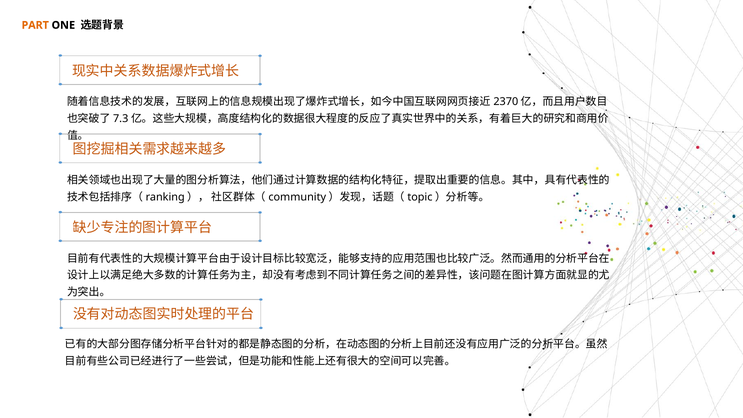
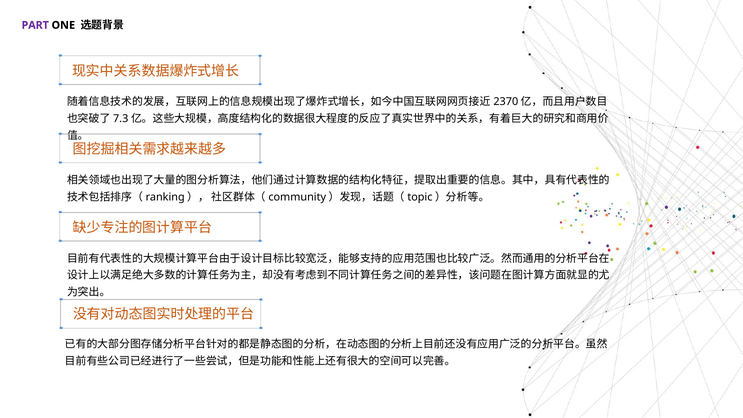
PART colour: orange -> purple (35, 25)
